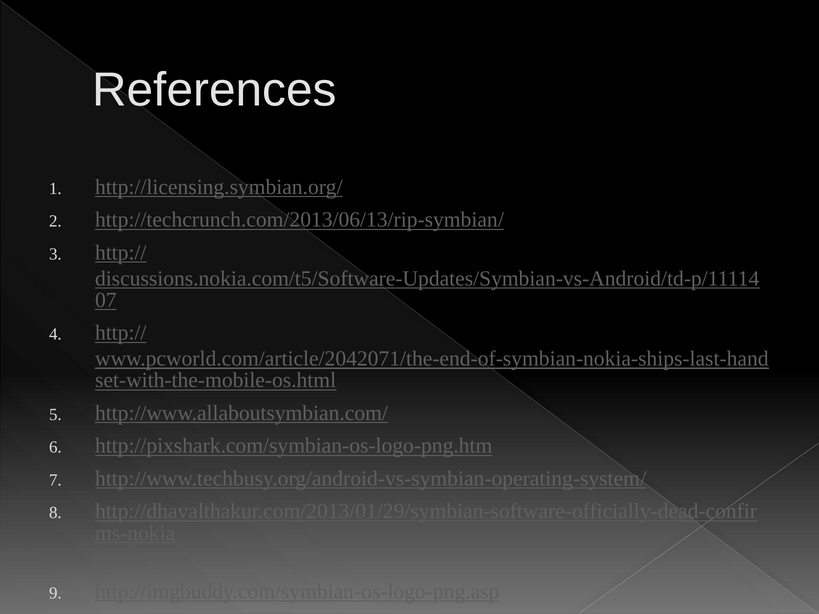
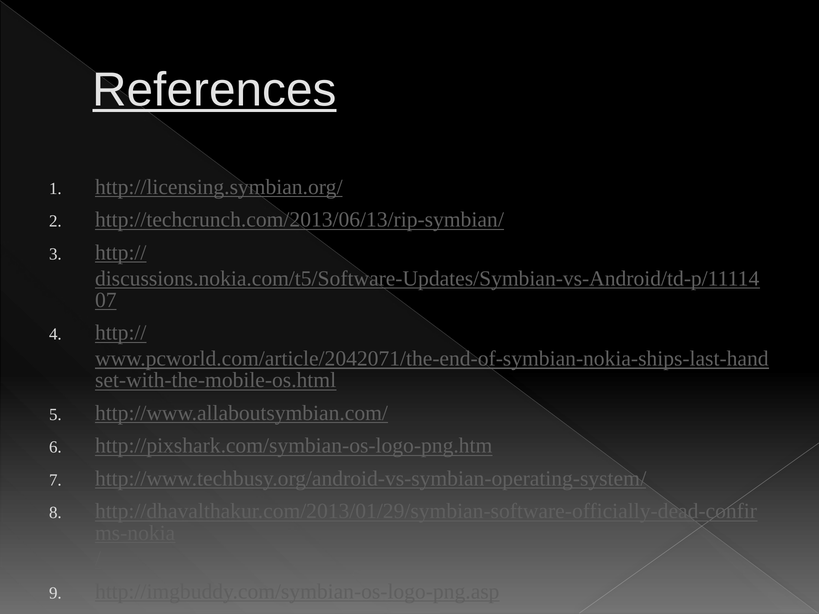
References underline: none -> present (214, 90)
